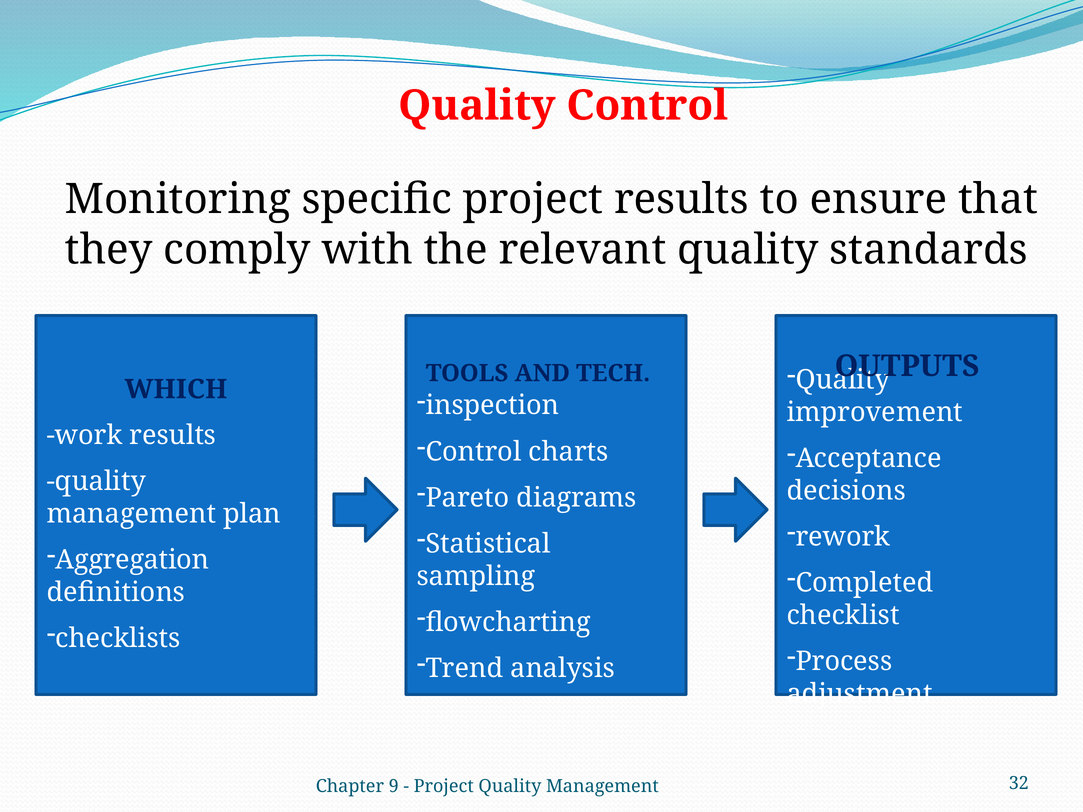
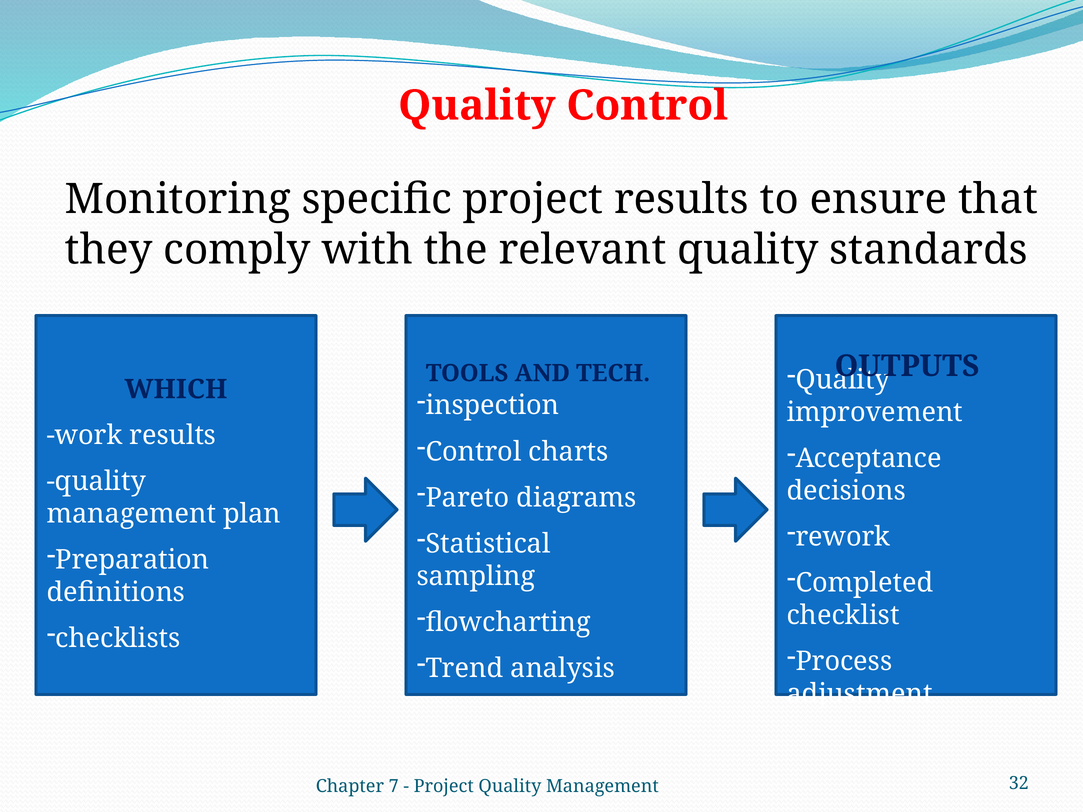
Aggregation: Aggregation -> Preparation (132, 560)
9: 9 -> 7 (394, 786)
